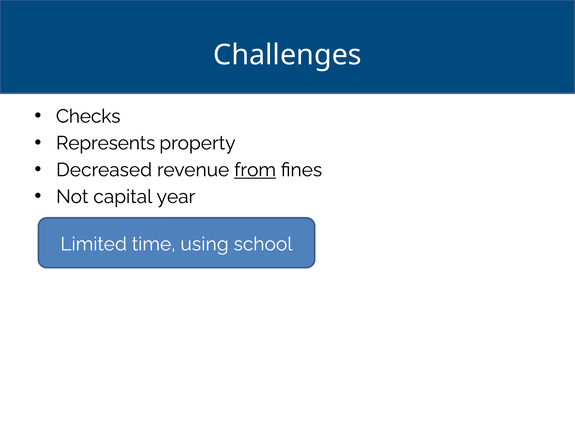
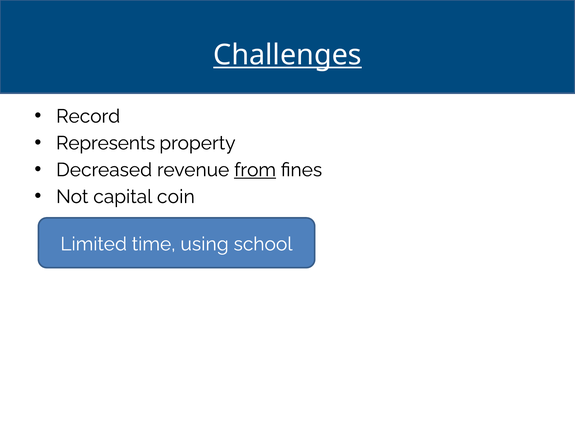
Challenges underline: none -> present (287, 55)
Checks: Checks -> Record (88, 116)
year: year -> coin (176, 197)
